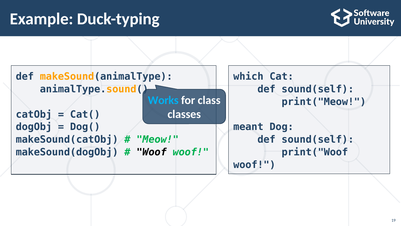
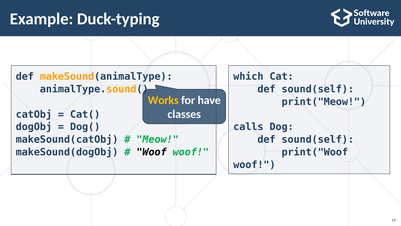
Works colour: light blue -> yellow (163, 100)
class: class -> have (209, 100)
meant: meant -> calls (248, 127)
